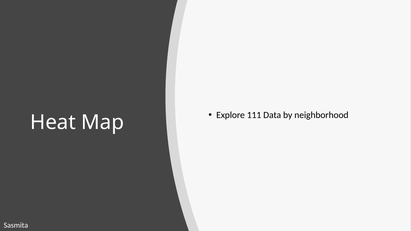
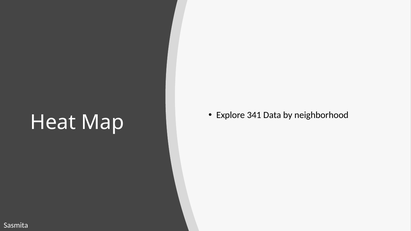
111: 111 -> 341 (254, 115)
